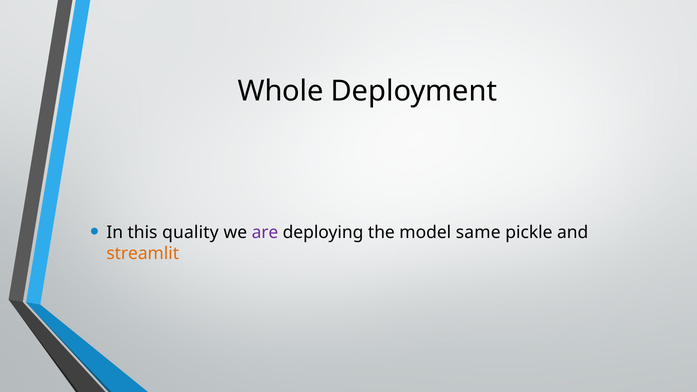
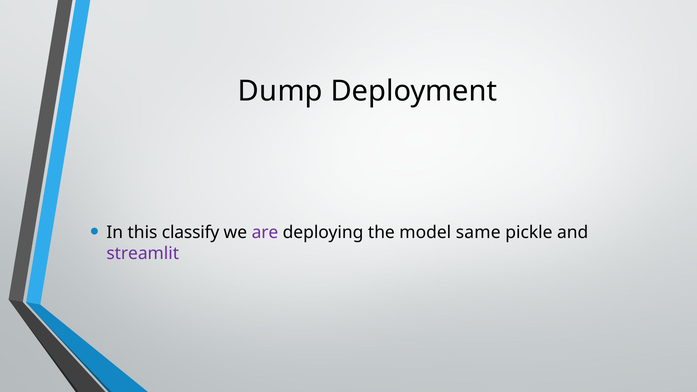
Whole: Whole -> Dump (280, 91)
quality: quality -> classify (191, 233)
streamlit colour: orange -> purple (143, 253)
